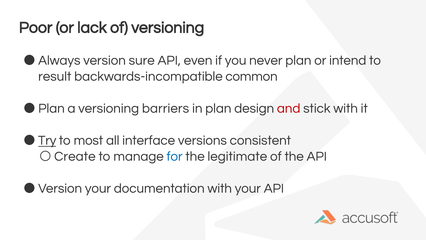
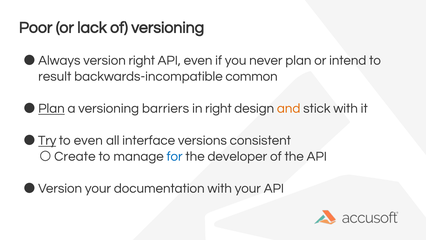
version sure: sure -> right (142, 60)
Plan underline: none -> present (51, 108)
in plan: plan -> right (218, 108)
and colour: red -> orange (289, 108)
to most: most -> even (88, 140)
legitimate: legitimate -> developer (237, 156)
